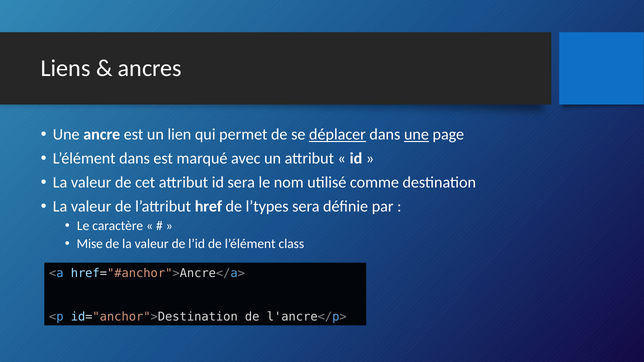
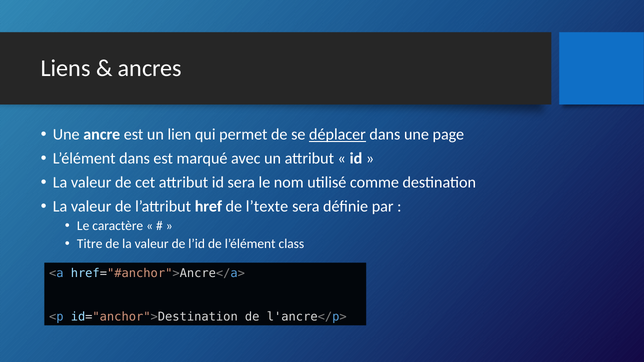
une underline: present -> none (416, 134)
l’types: l’types -> l’texte (267, 207)
Mise: Mise -> Titre (90, 244)
